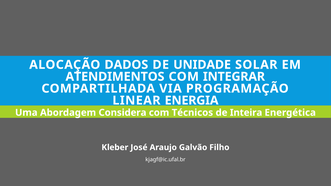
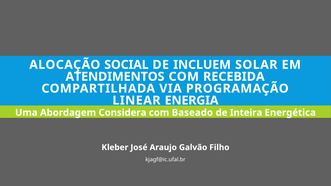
DADOS: DADOS -> SOCIAL (126, 65)
UNIDADE: UNIDADE -> INCLUEM (202, 65)
INTEGRAR: INTEGRAR -> RECEBIDA (234, 77)
Técnicos: Técnicos -> Baseado (192, 113)
